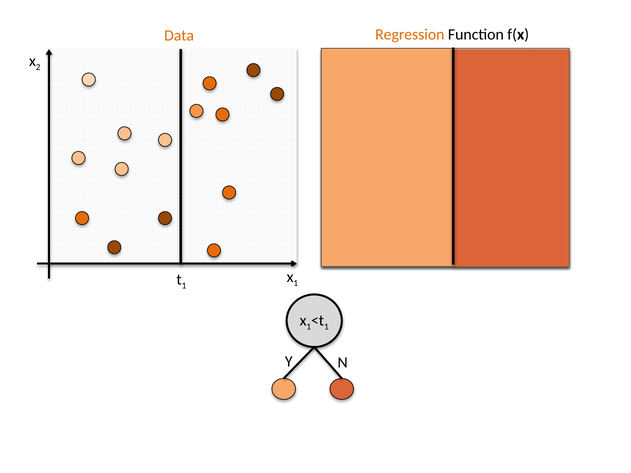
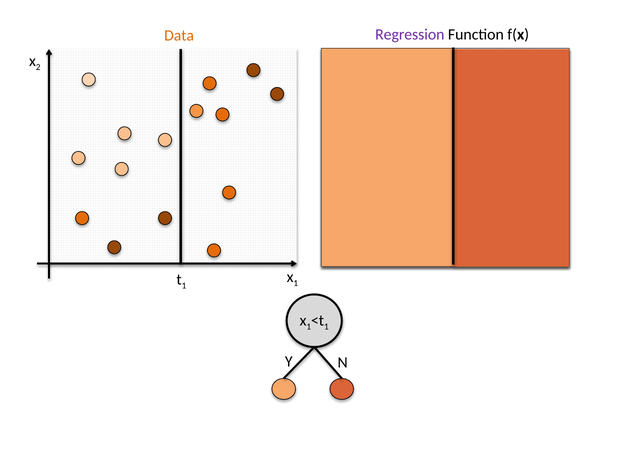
Regression colour: orange -> purple (410, 35)
